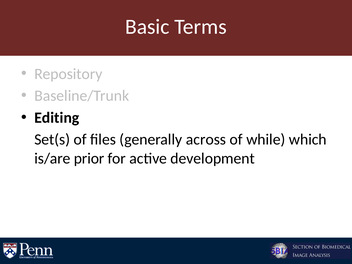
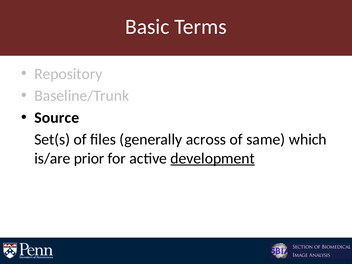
Editing: Editing -> Source (57, 118)
while: while -> same (266, 140)
development underline: none -> present (213, 158)
